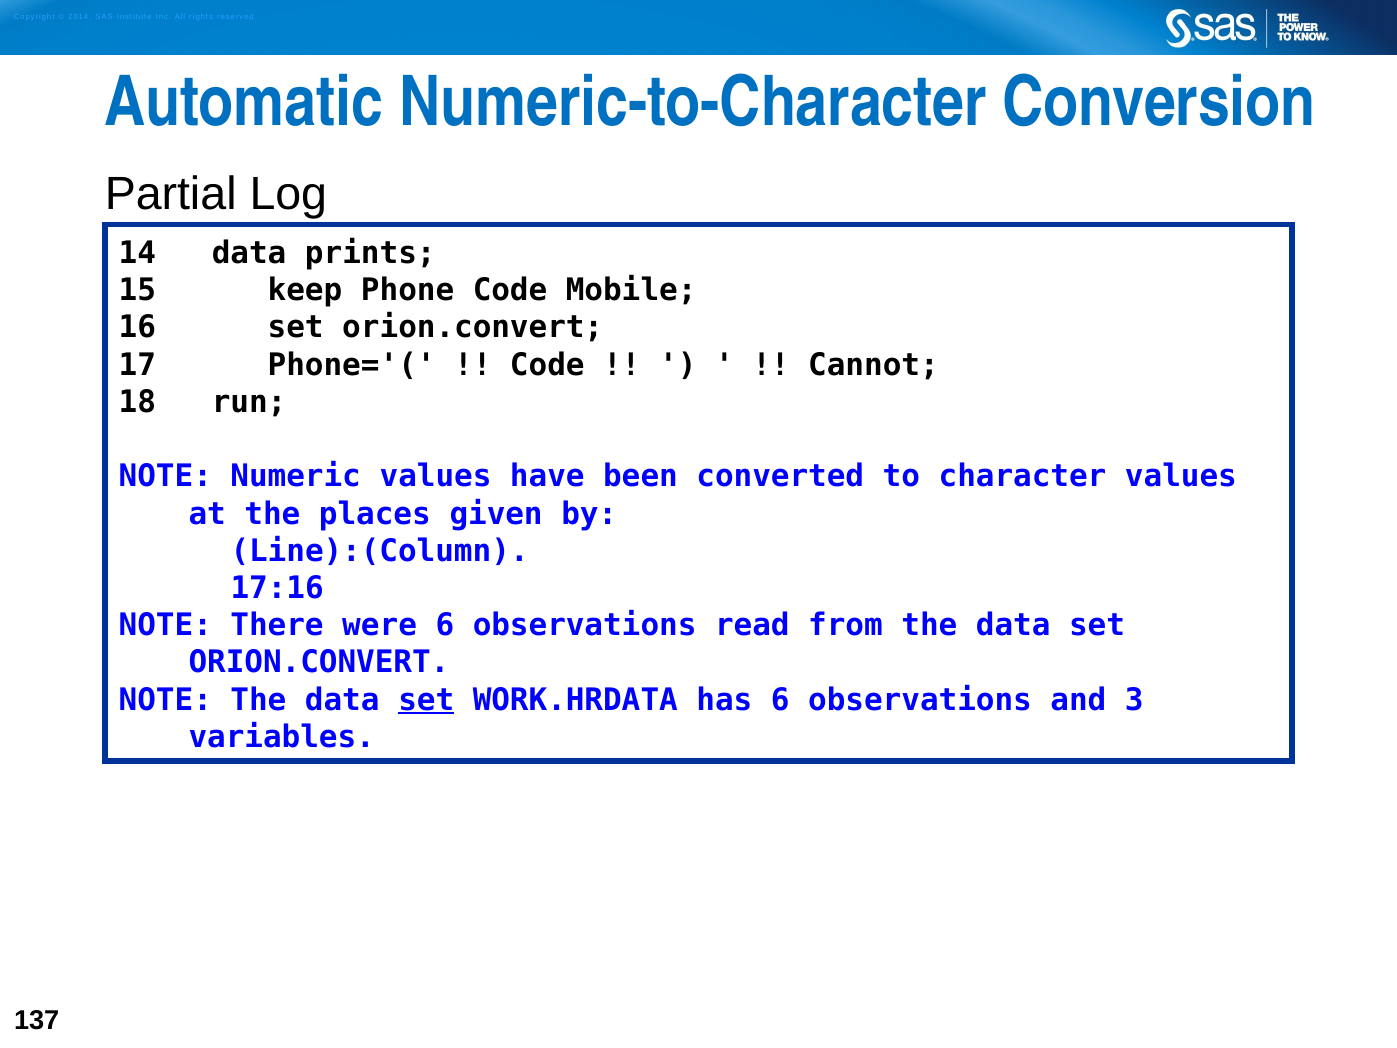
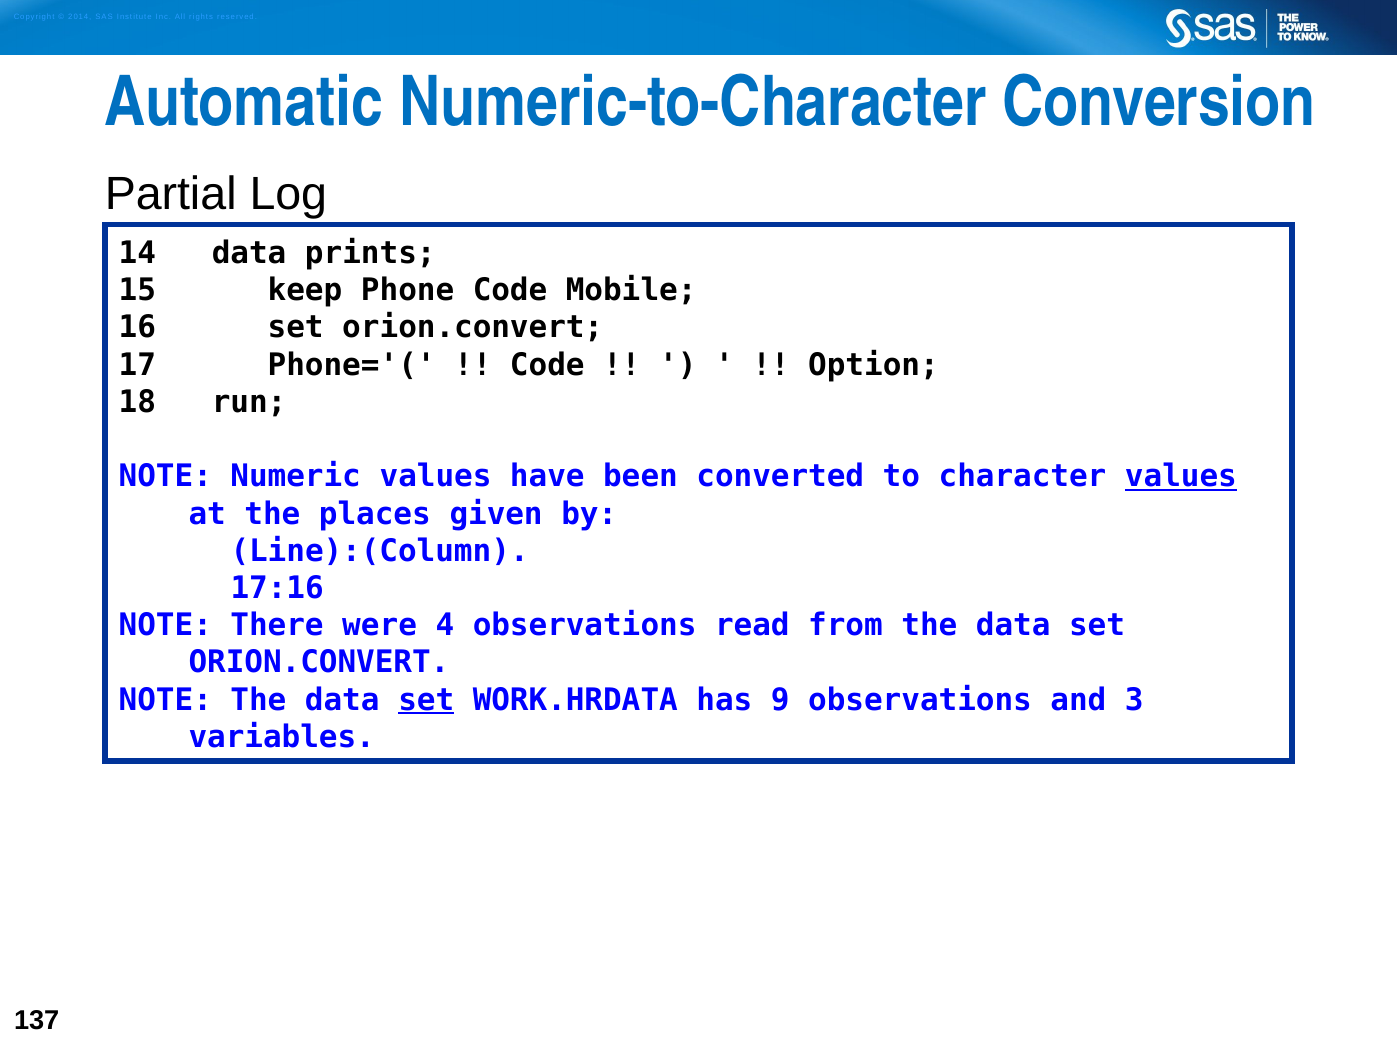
Cannot: Cannot -> Option (873, 365)
values underline: none -> present (1181, 476)
were 6: 6 -> 4 (445, 625)
has 6: 6 -> 9 (780, 700)
